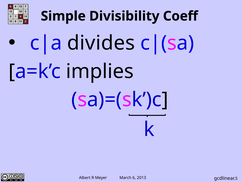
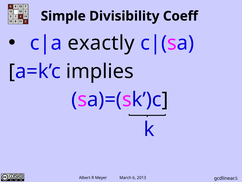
divides: divides -> exactly (101, 43)
